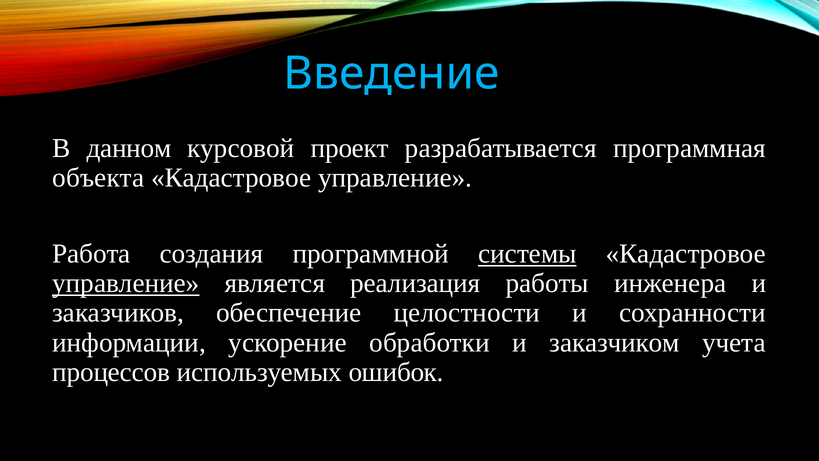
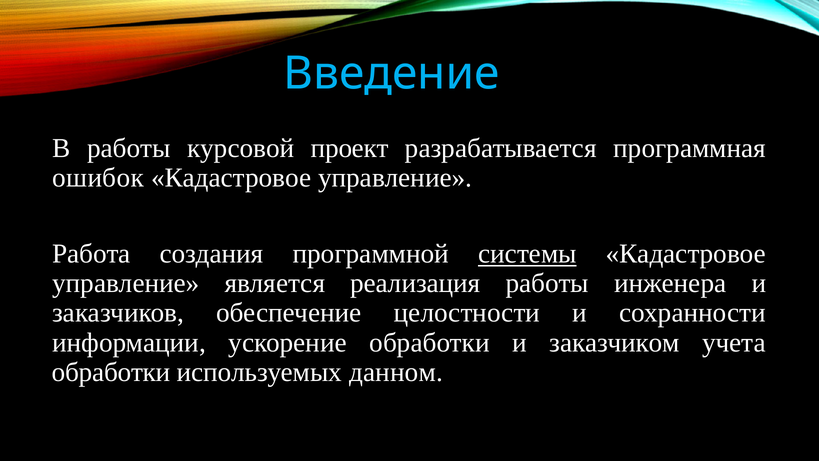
В данном: данном -> работы (129, 148)
объекта: объекта -> ошибок (98, 178)
управление underline: present -> none (126, 283)
процессов: процессов -> обработки (111, 372)
ошибок: ошибок -> данном (396, 372)
